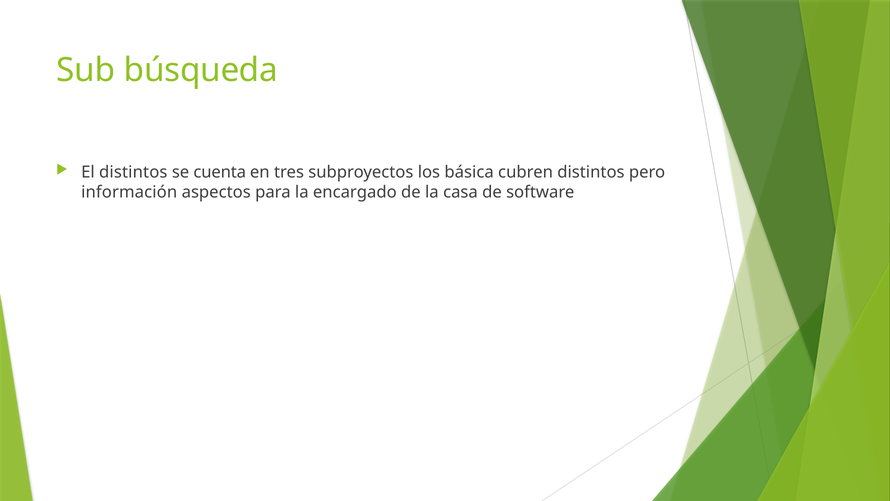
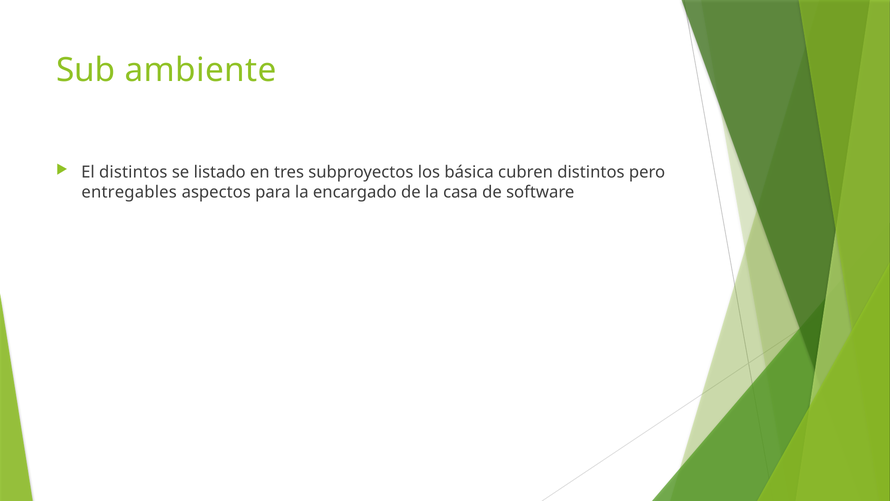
búsqueda: búsqueda -> ambiente (201, 70)
cuenta: cuenta -> listado (220, 172)
información: información -> entregables (129, 192)
